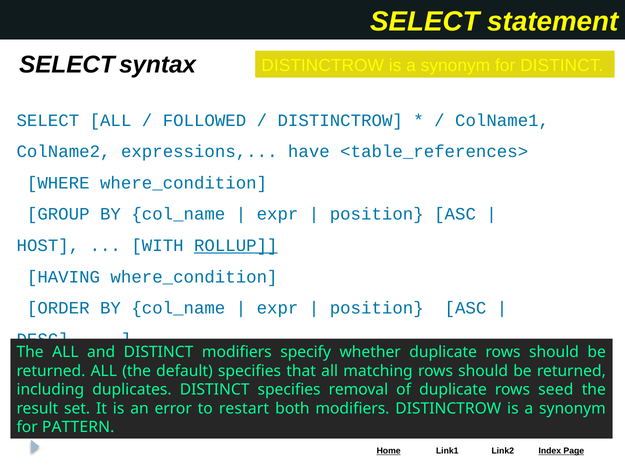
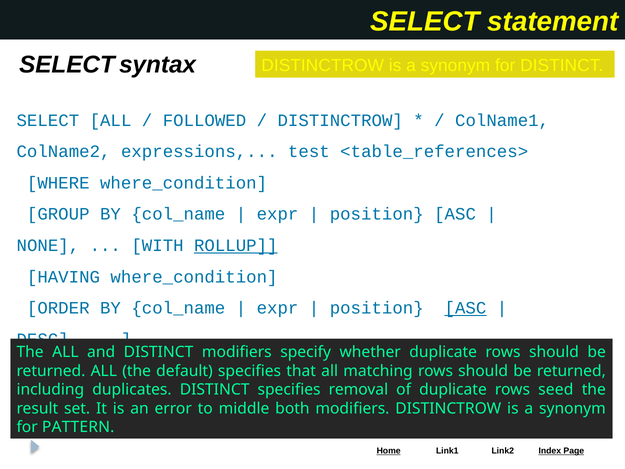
have: have -> test (309, 152)
HOST: HOST -> NONE (48, 245)
ASC underline: none -> present (465, 308)
restart: restart -> middle (244, 408)
